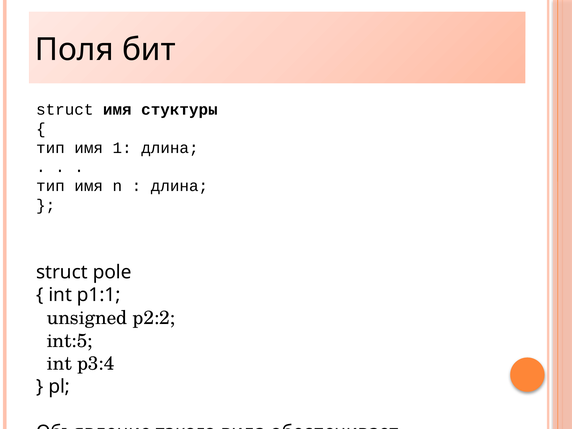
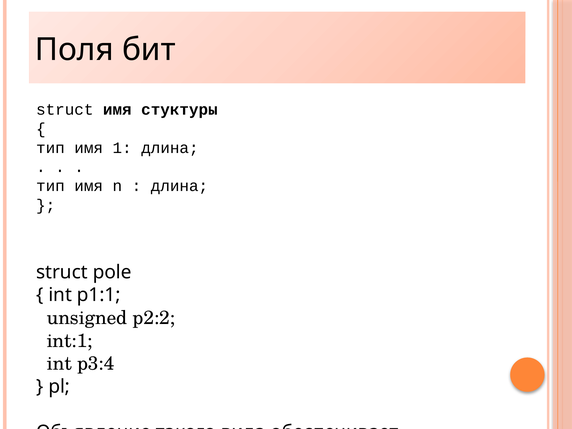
int:5: int:5 -> int:1 (70, 341)
